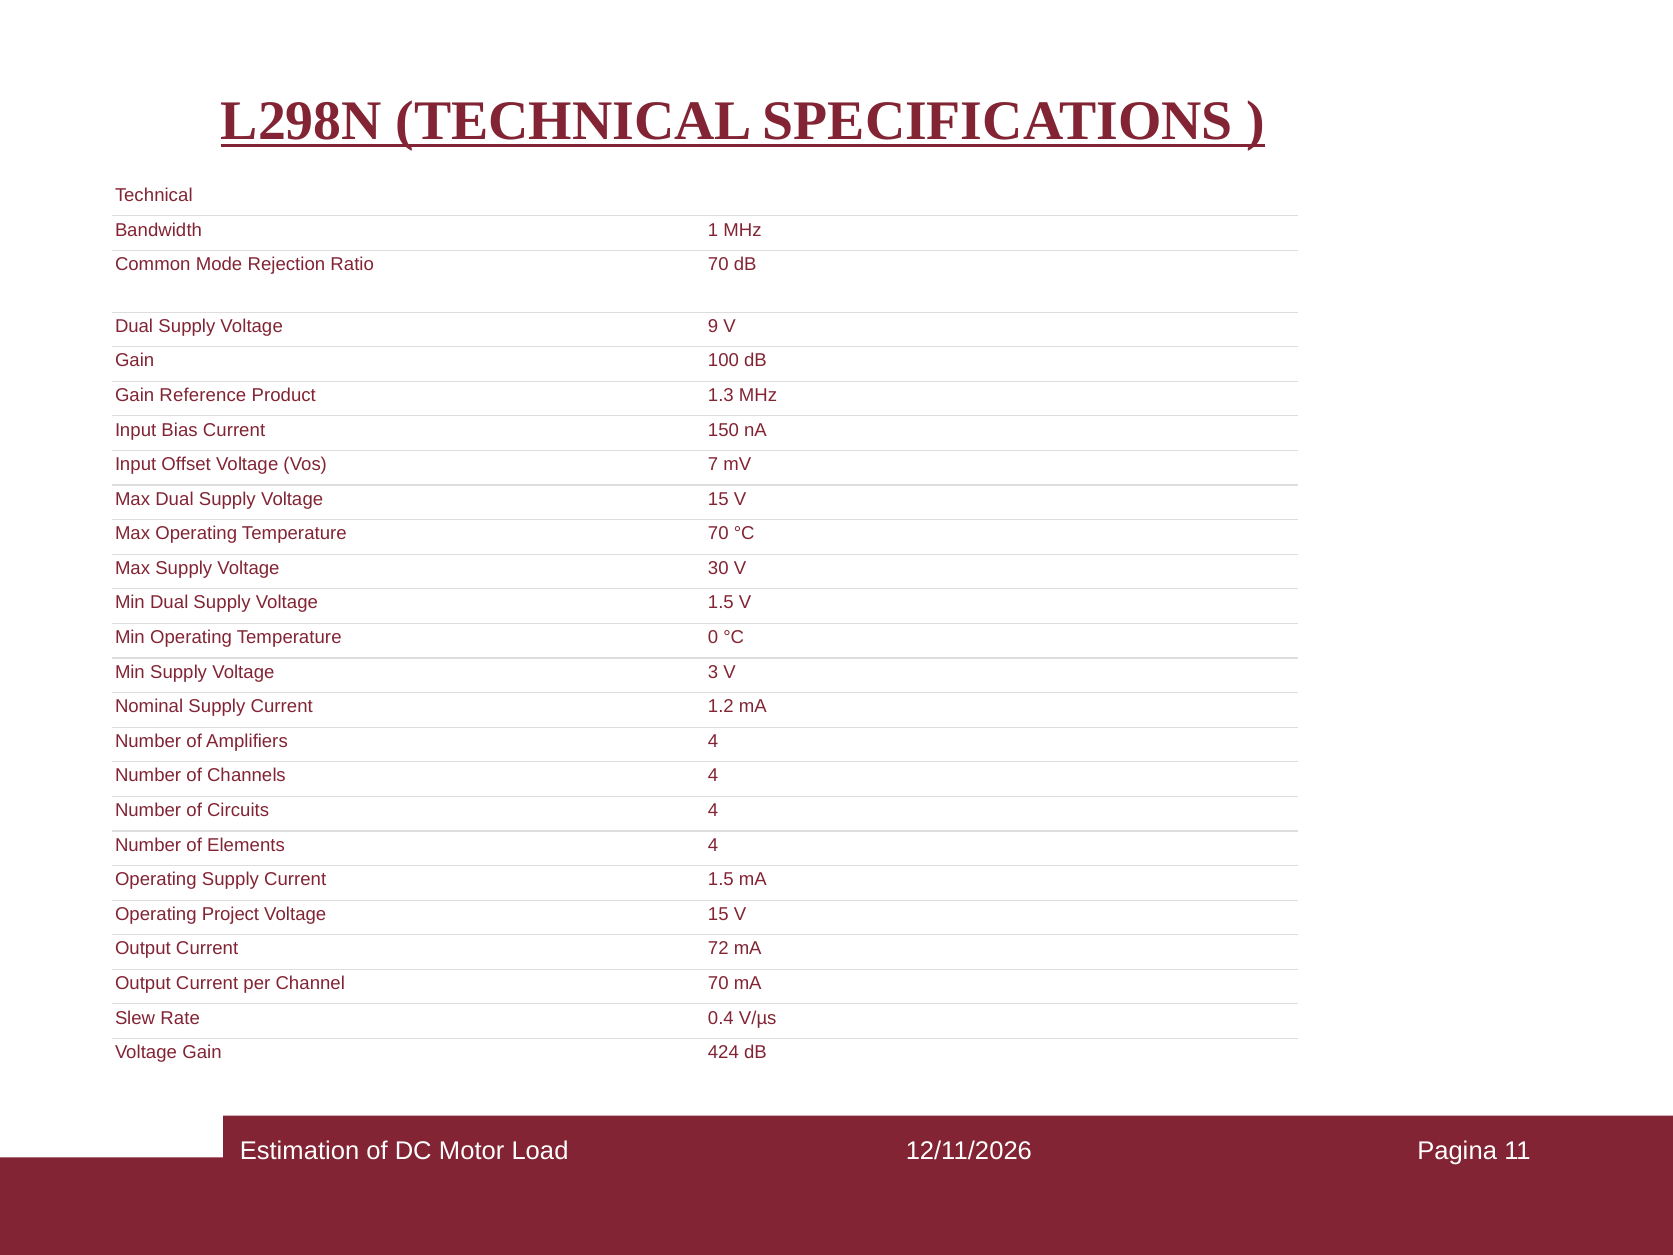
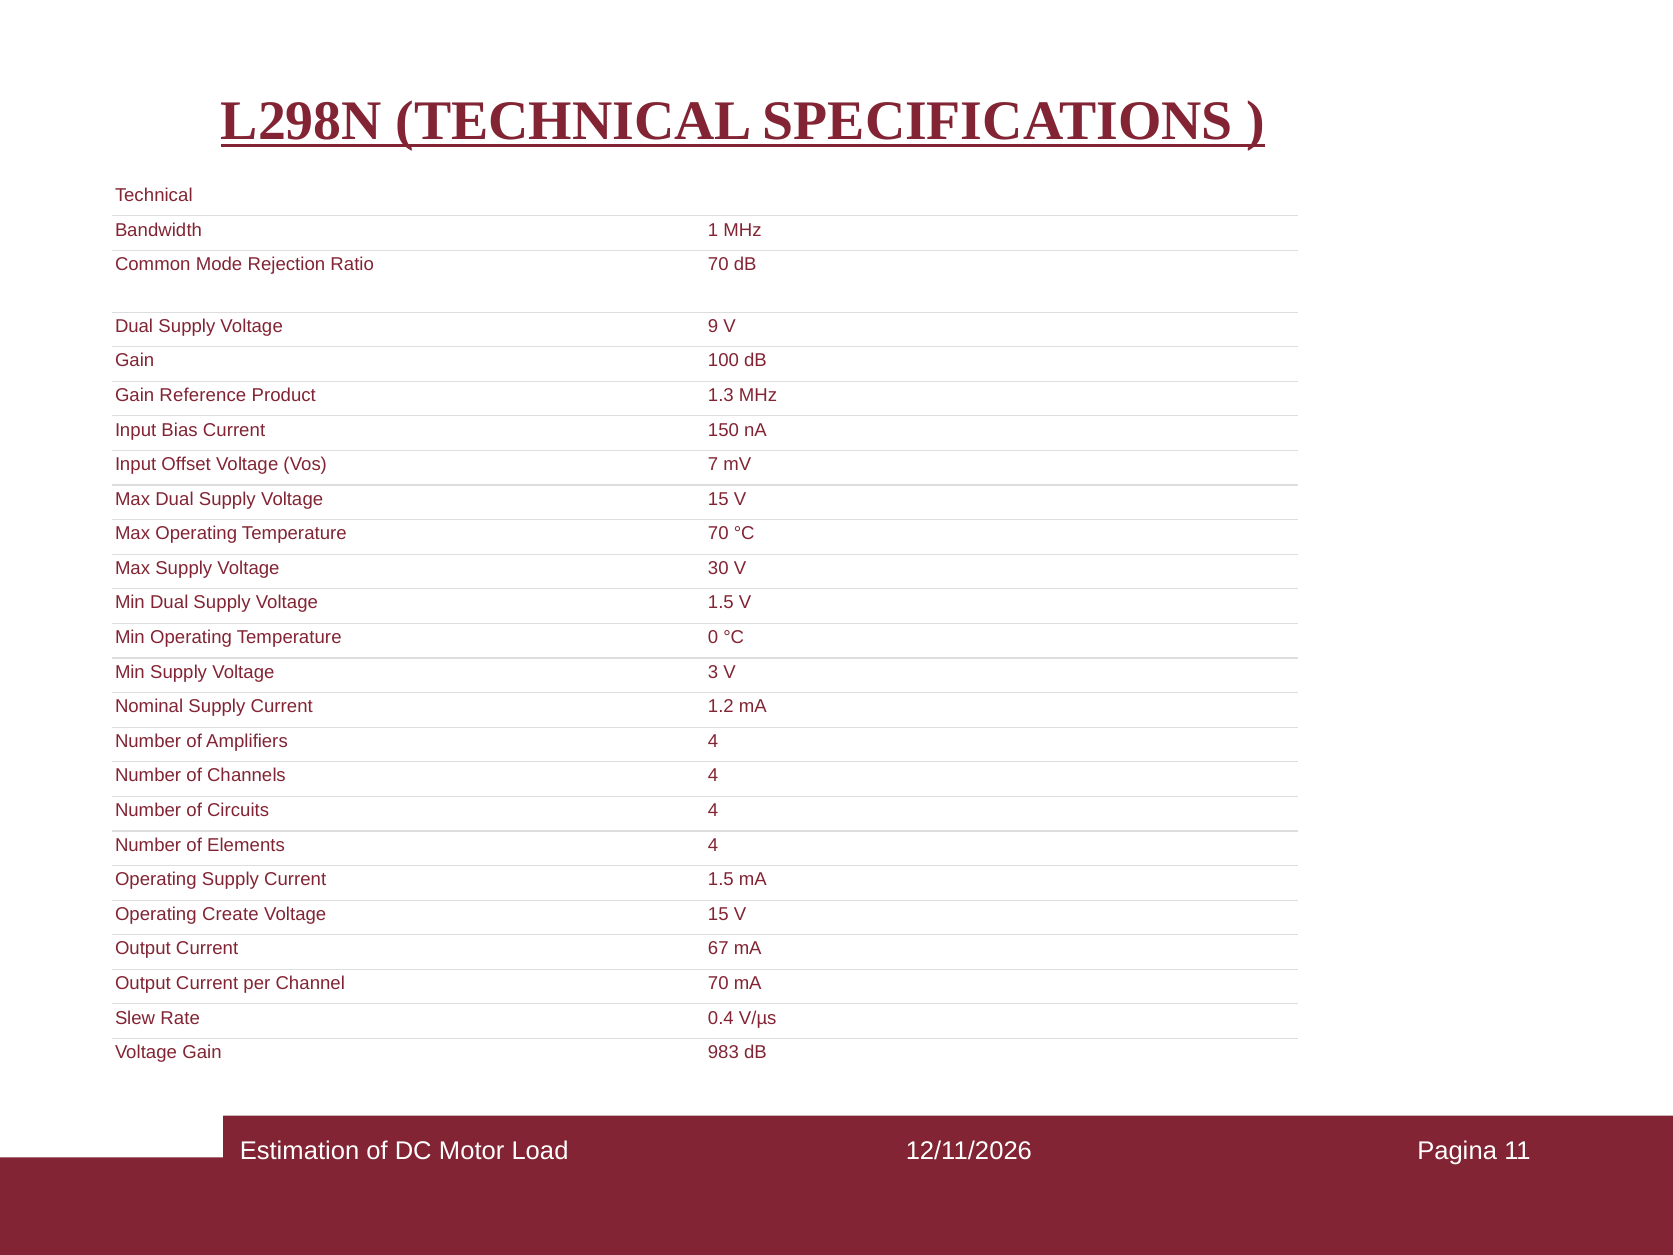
Project: Project -> Create (230, 914)
72: 72 -> 67 (718, 949)
424: 424 -> 983 (723, 1052)
